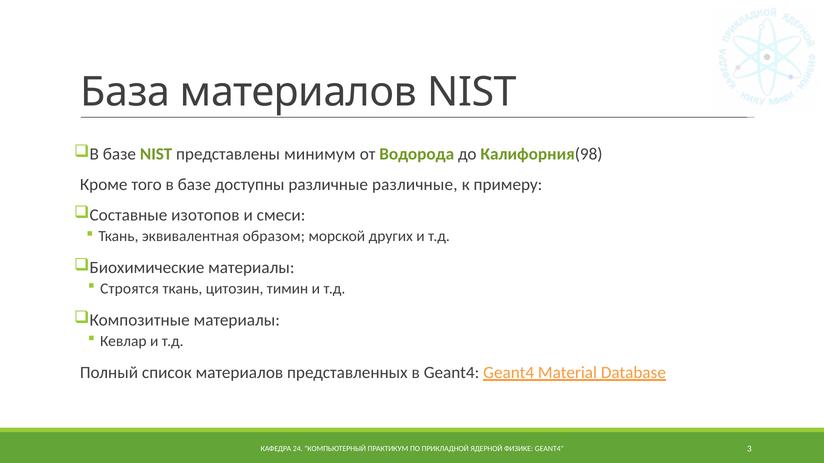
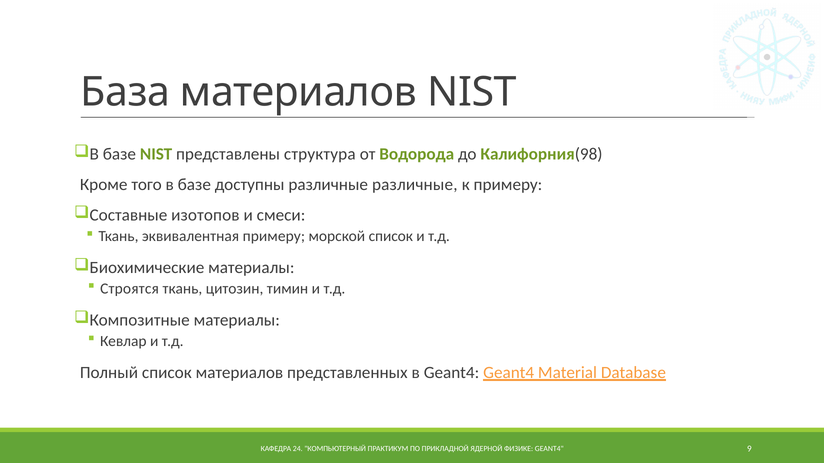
минимум: минимум -> структура (320, 154)
эквивалентная образом: образом -> примеру (274, 237)
морской других: других -> список (391, 237)
3: 3 -> 9 (749, 449)
